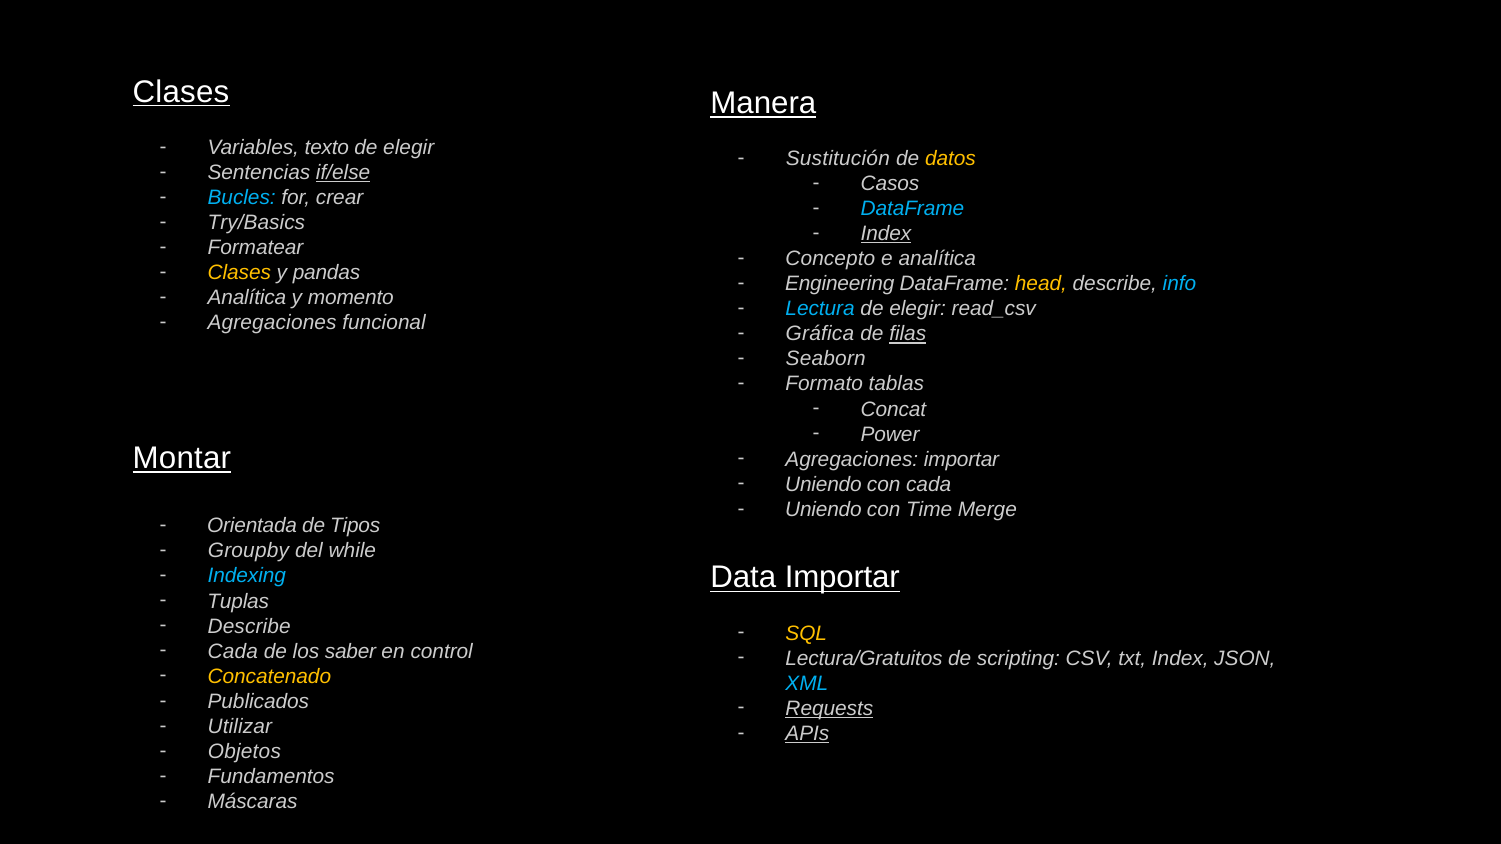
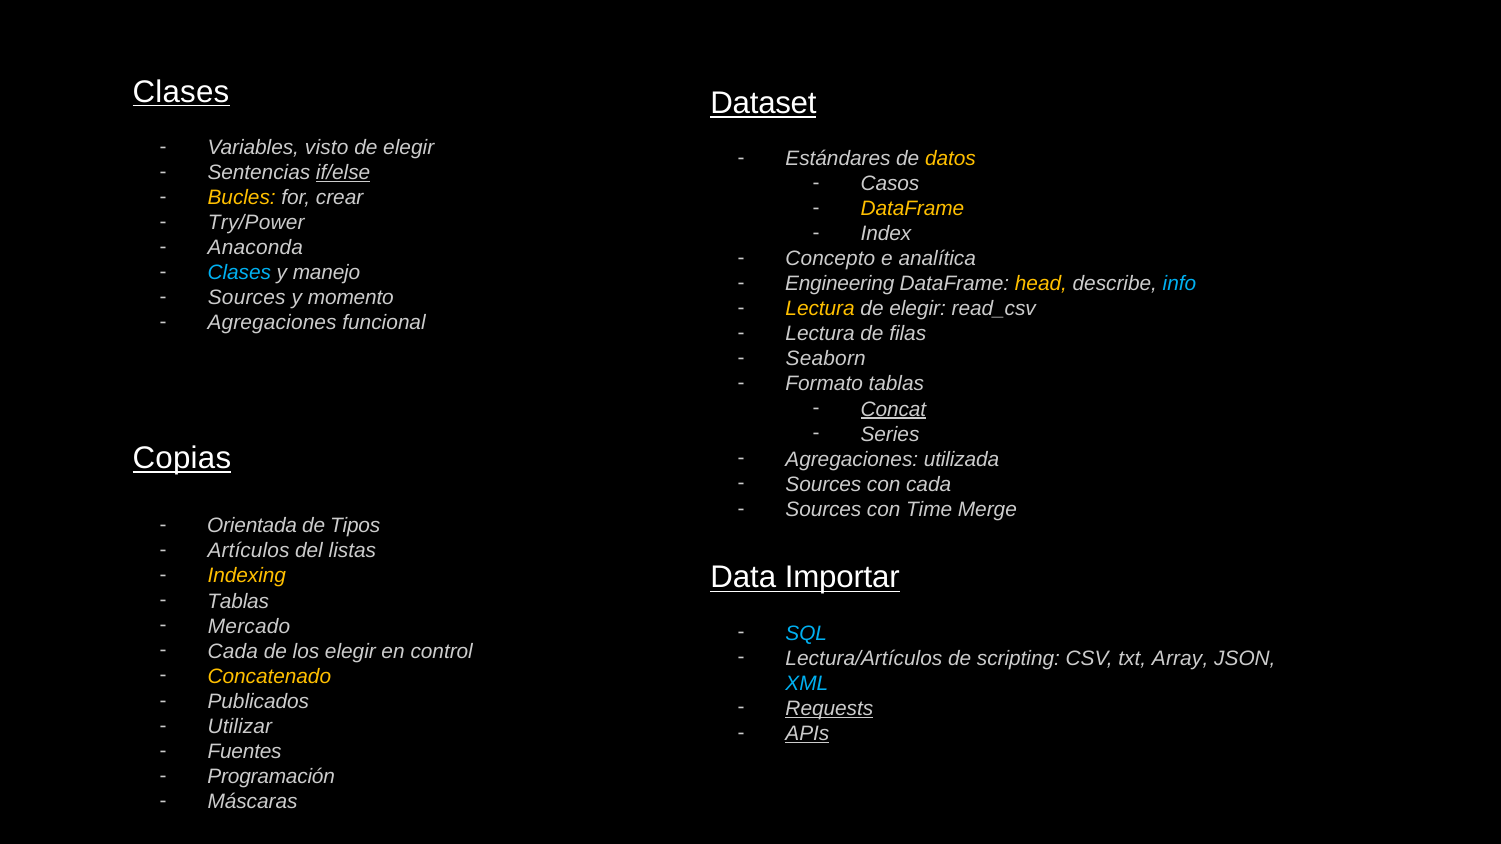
Manera: Manera -> Dataset (763, 103)
texto: texto -> visto (327, 147)
Sustitución: Sustitución -> Estándares (838, 159)
Bucles colour: light blue -> yellow (242, 198)
DataFrame colour: light blue -> yellow (912, 209)
Try/Basics: Try/Basics -> Try/Power (256, 223)
Index underline: present -> none (886, 234)
Formatear: Formatear -> Anaconda (255, 248)
Clases colour: yellow -> light blue (239, 273)
pandas: pandas -> manejo (327, 273)
Analítica: Analítica -> Sources (247, 298)
Lectura colour: light blue -> yellow (820, 309)
Gráfica: Gráfica -> Lectura (820, 334)
filas underline: present -> none (908, 334)
Concat underline: none -> present (893, 409)
Power: Power -> Series (890, 434)
Montar: Montar -> Copias (182, 458)
Agregaciones importar: importar -> utilizada (961, 459)
Uniendo: Uniendo -> Sources (823, 484)
Uniendo: Uniendo -> Sources (823, 510)
Groupby: Groupby -> Artículos (249, 551)
while: while -> listas (352, 551)
Indexing colour: light blue -> yellow (247, 576)
Tuplas: Tuplas -> Tablas (238, 601)
Describe: Describe -> Mercado (249, 626)
SQL colour: yellow -> light blue (806, 633)
los saber: saber -> elegir (350, 651)
Lectura/Gratuitos: Lectura/Gratuitos -> Lectura/Artículos (864, 658)
txt Index: Index -> Array (1180, 658)
Objetos: Objetos -> Fuentes (245, 752)
Fundamentos: Fundamentos -> Programación (271, 777)
